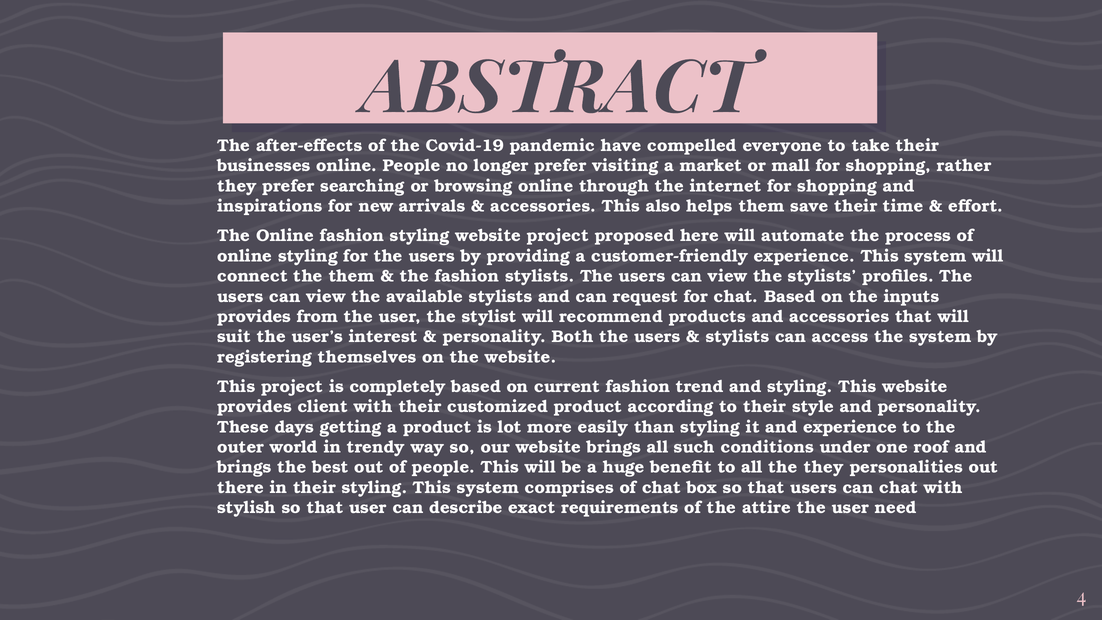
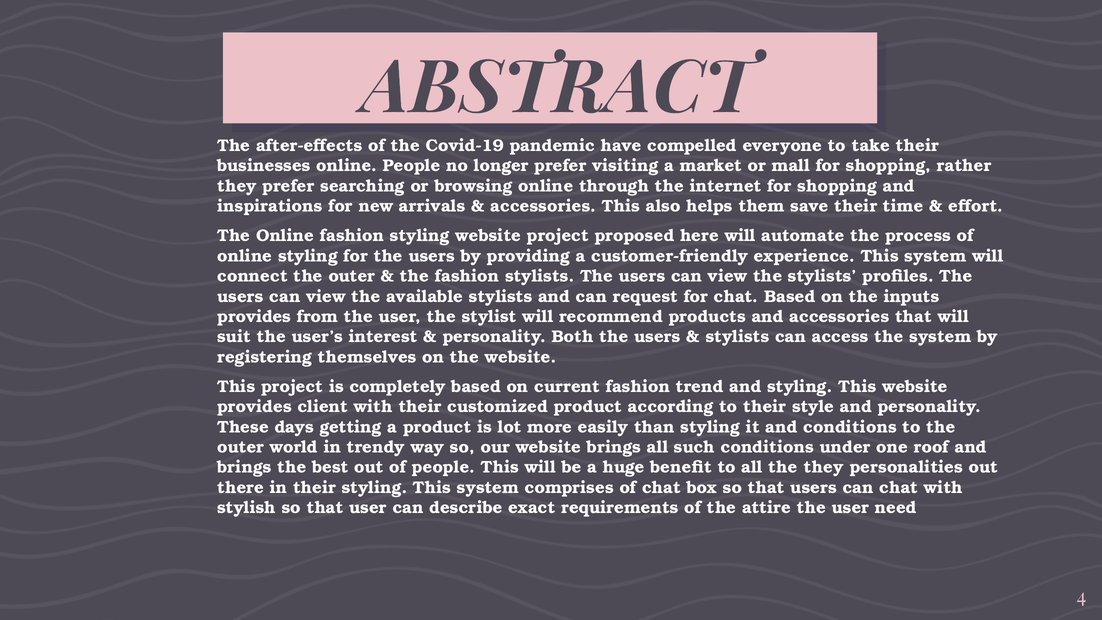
connect the them: them -> outer (352, 276)
and experience: experience -> conditions (850, 427)
